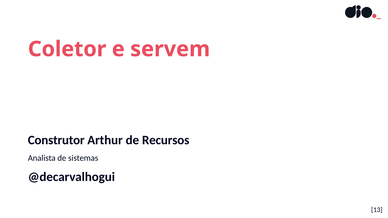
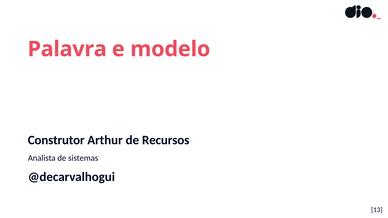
Coletor: Coletor -> Palavra (67, 49)
servem: servem -> modelo (170, 49)
